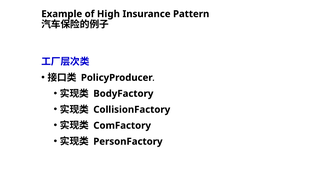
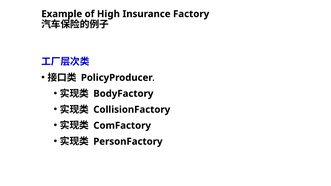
Pattern: Pattern -> Factory (191, 14)
